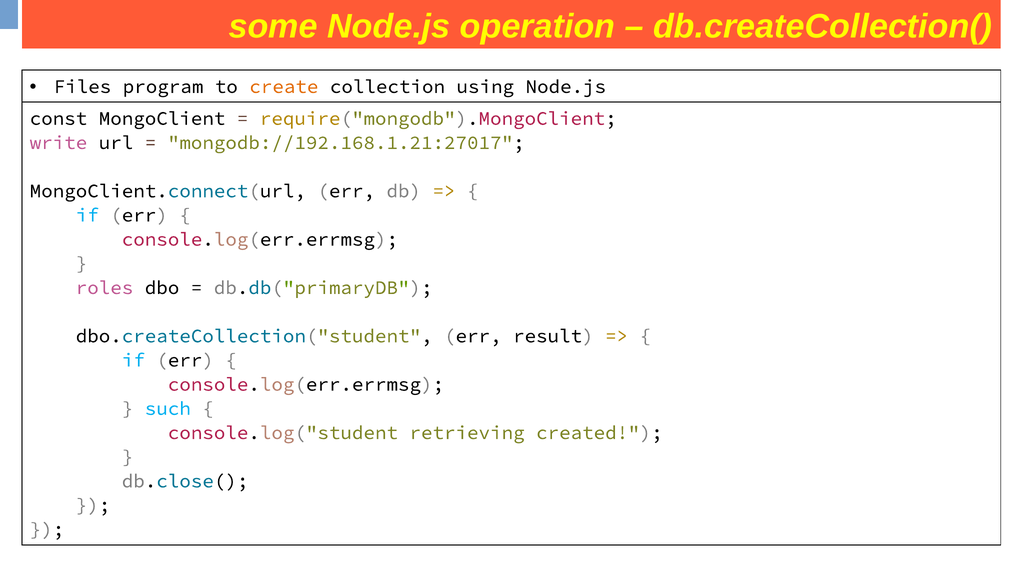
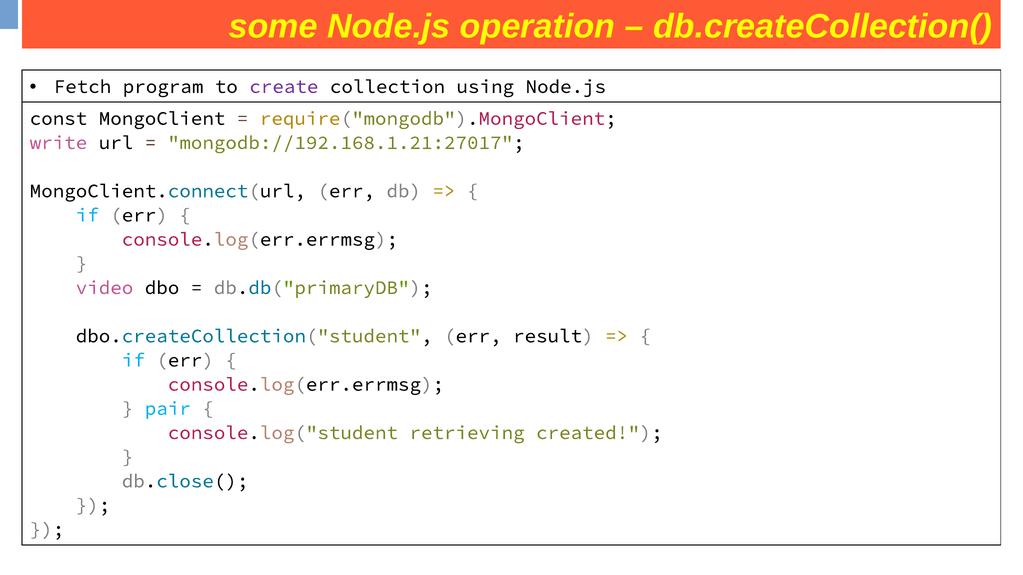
Files: Files -> Fetch (82, 87)
create colour: orange -> purple (284, 87)
roles: roles -> video (105, 288)
such: such -> pair (168, 409)
